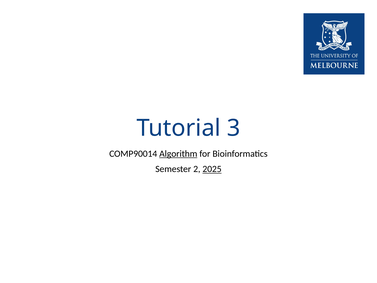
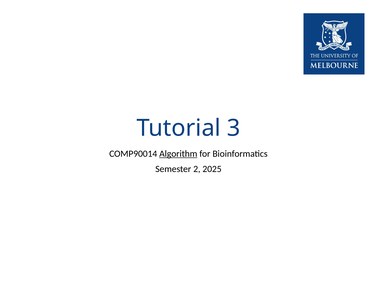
2025 underline: present -> none (212, 169)
